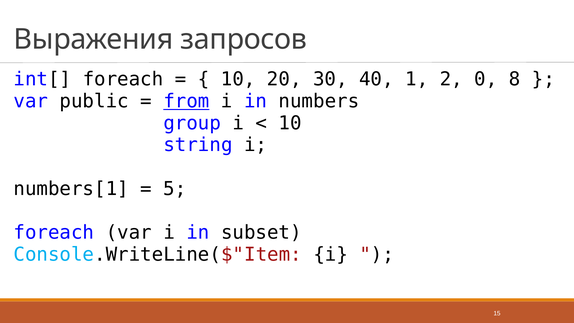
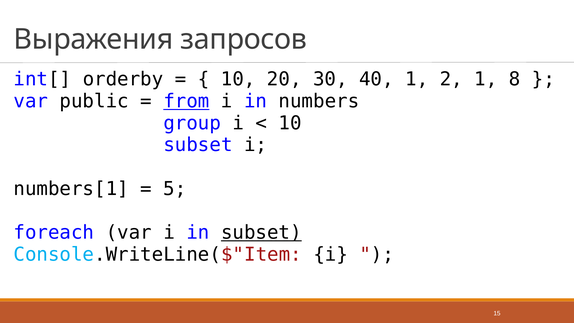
int[ foreach: foreach -> orderby (123, 79)
2 0: 0 -> 1 (486, 79)
string: string -> subset (198, 145)
subset underline: none -> present (261, 232)
